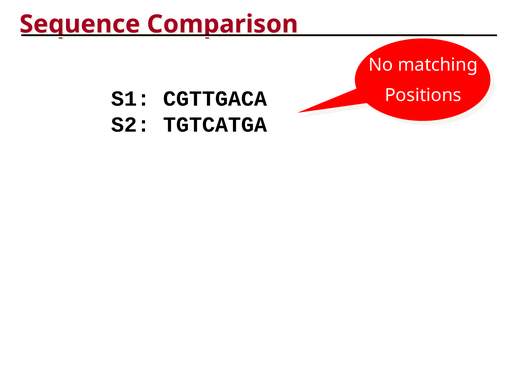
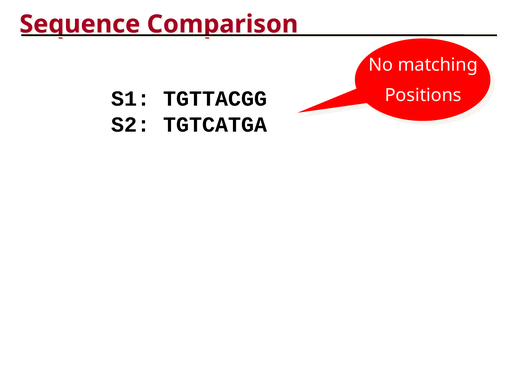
CGTTGACA: CGTTGACA -> TGTTACGG (215, 99)
